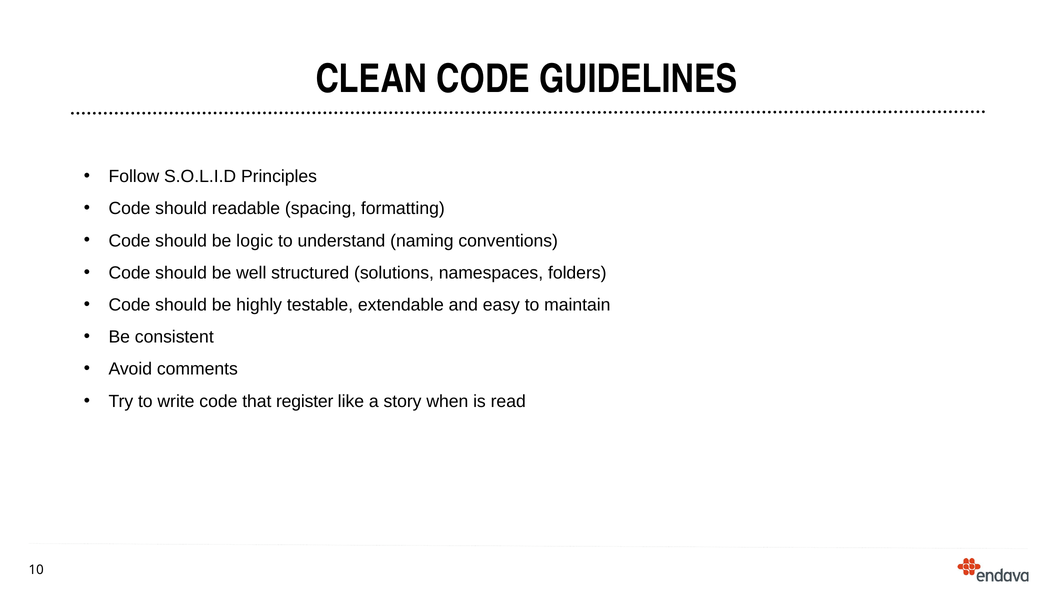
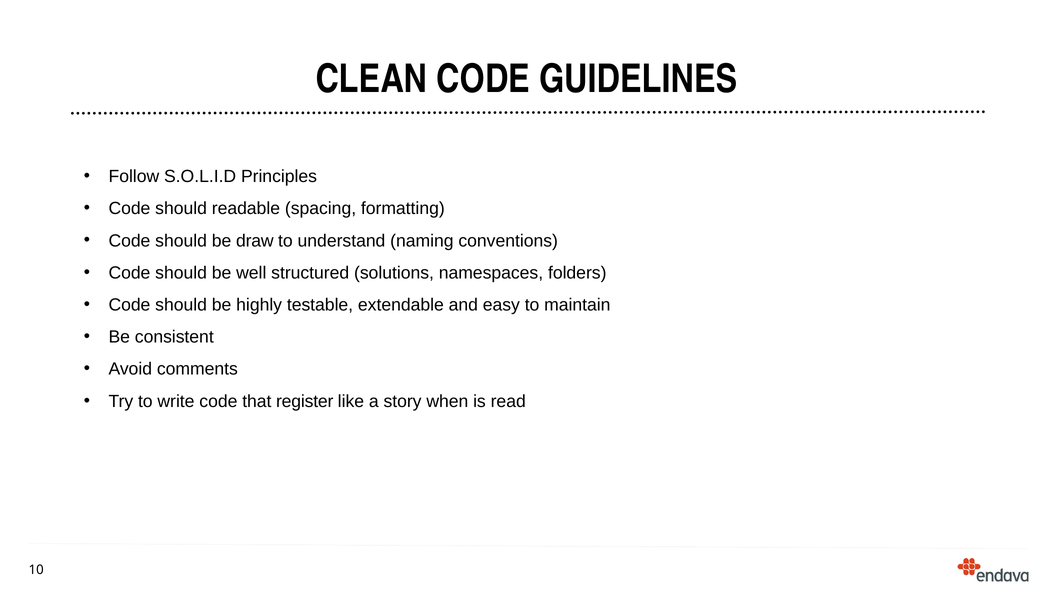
logic: logic -> draw (255, 241)
